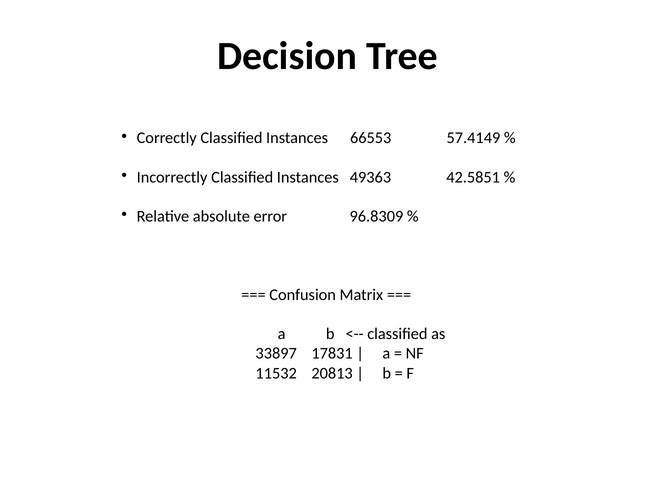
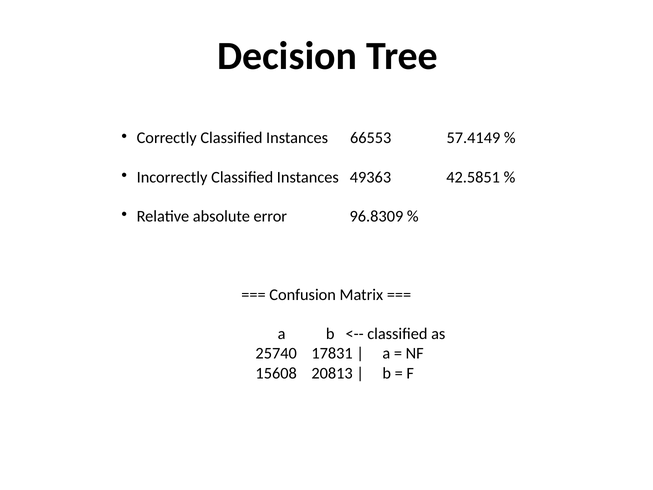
33897: 33897 -> 25740 (276, 353)
11532: 11532 -> 15608 (276, 373)
